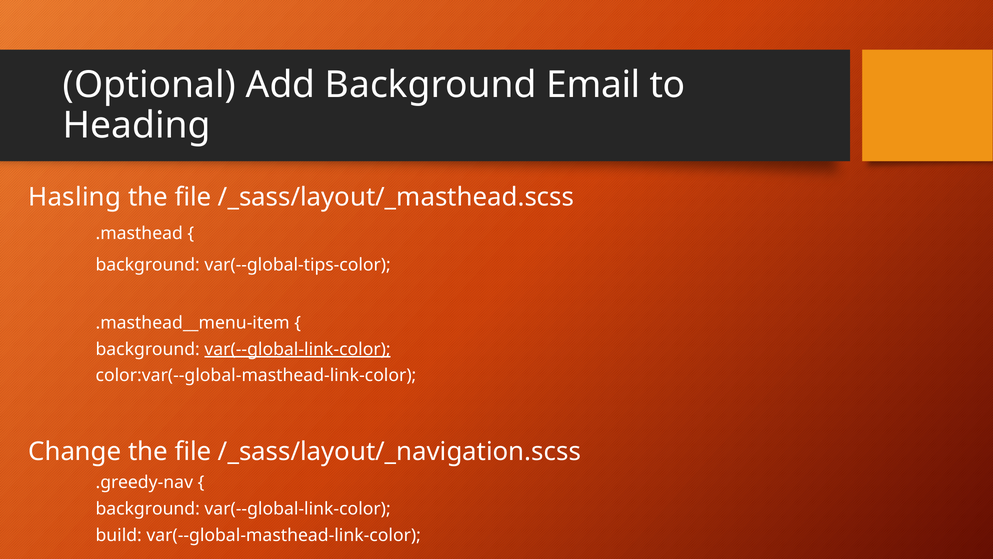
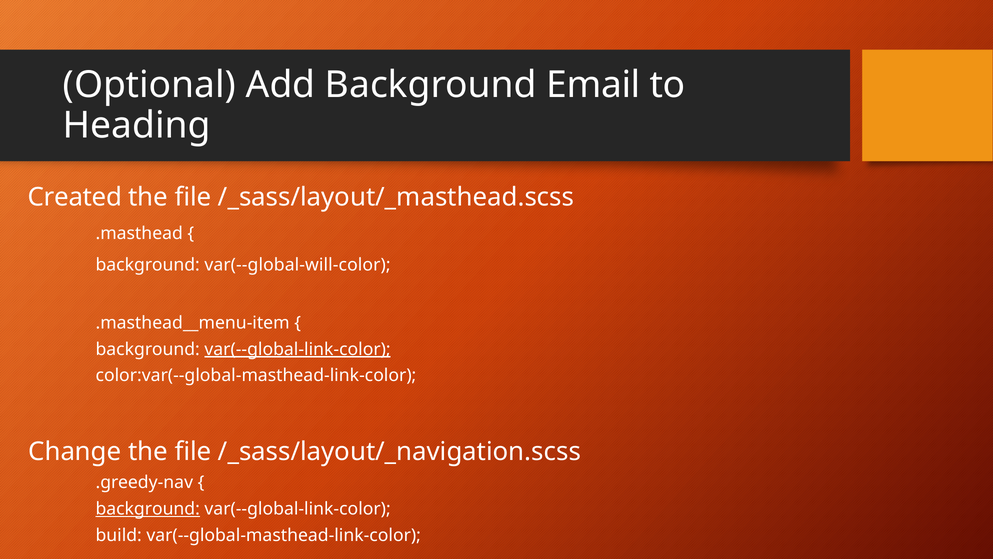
Hasling: Hasling -> Created (75, 197)
var(--global-tips-color: var(--global-tips-color -> var(--global-will-color (298, 265)
background underline: none -> present (148, 509)
